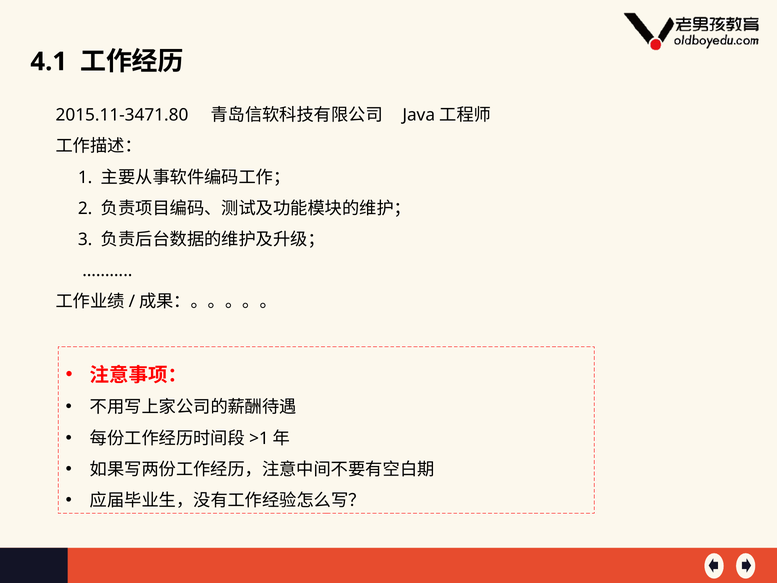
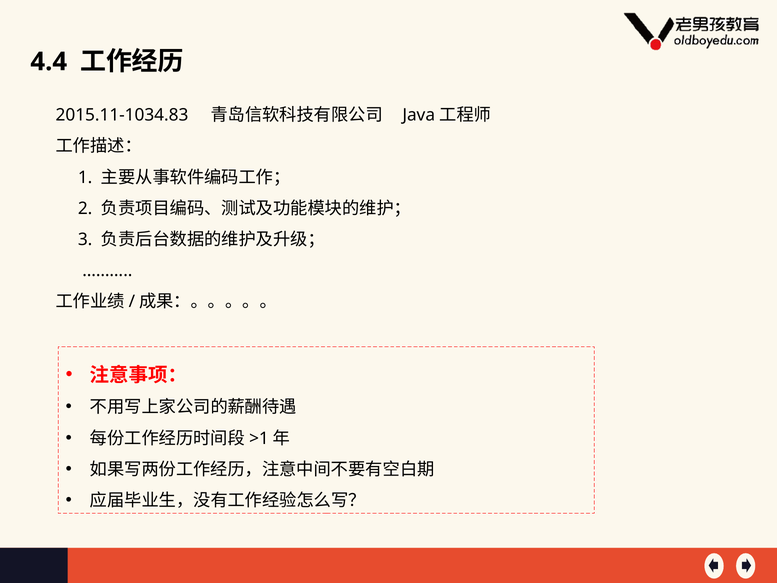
4.1: 4.1 -> 4.4 (49, 62)
2015.11-3471.80: 2015.11-3471.80 -> 2015.11-1034.83 (122, 115)
